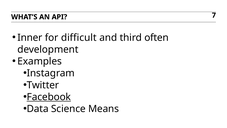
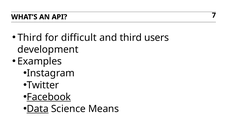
Inner: Inner -> Third (30, 37)
often: often -> users (157, 37)
Data underline: none -> present (38, 108)
